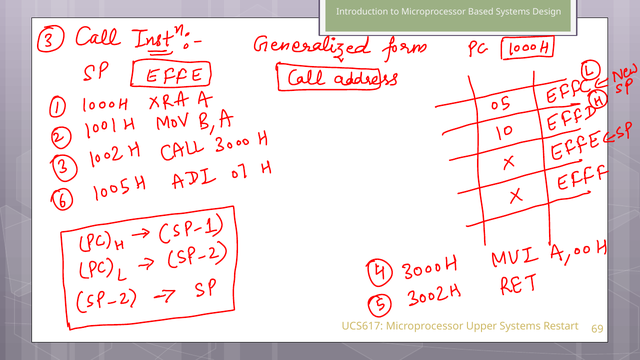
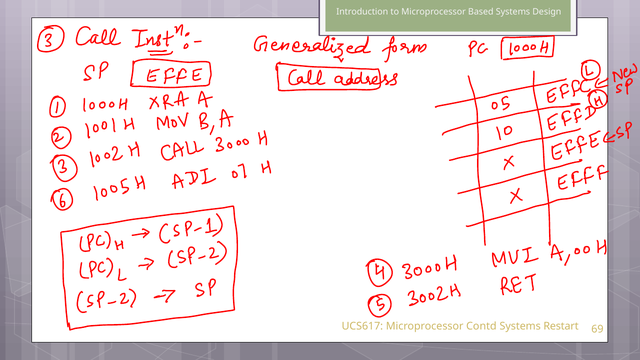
Upper: Upper -> Contd (481, 326)
